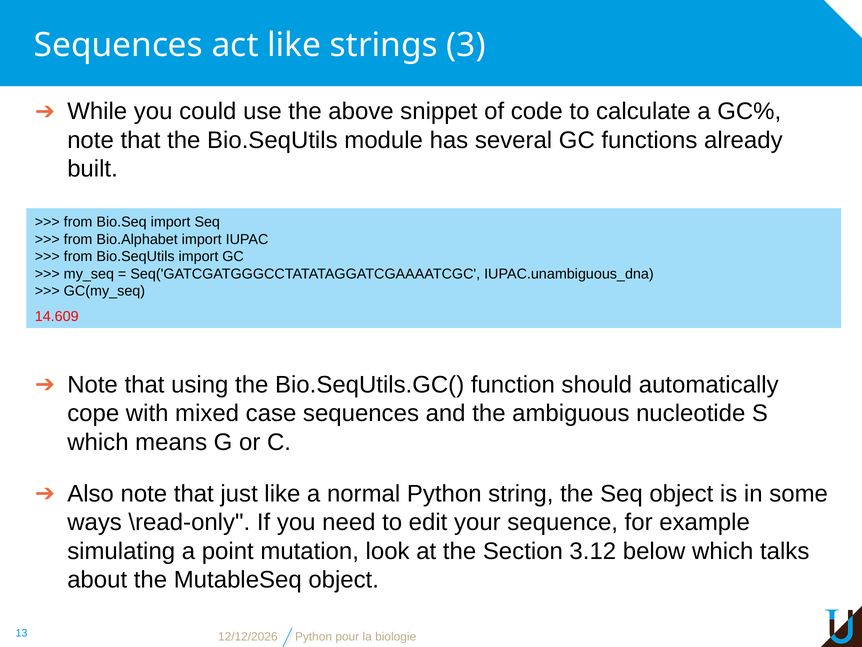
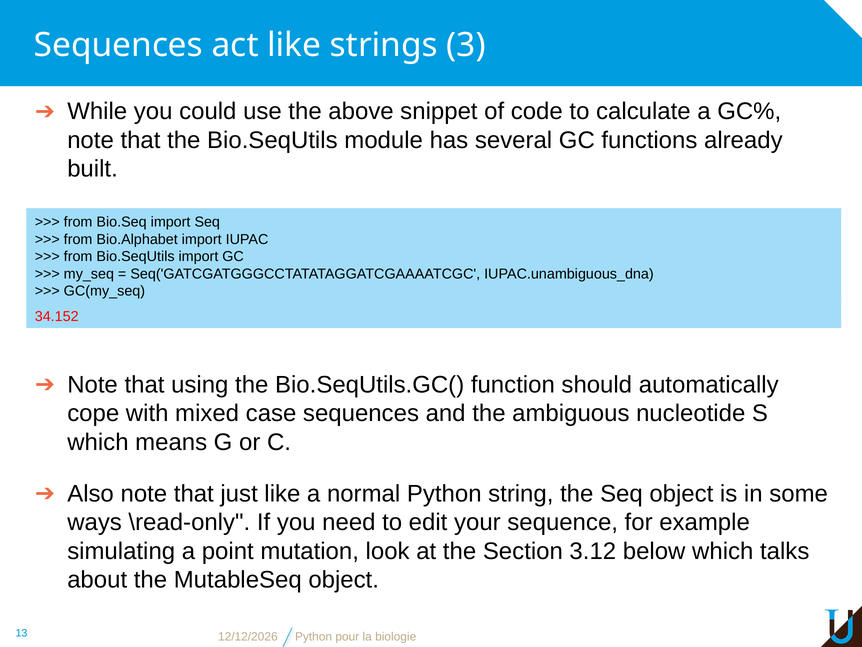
14.609: 14.609 -> 34.152 (57, 316)
